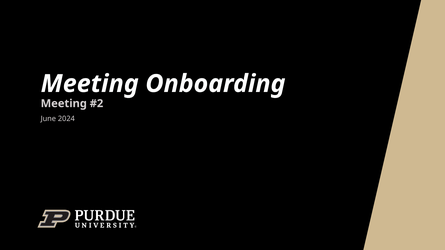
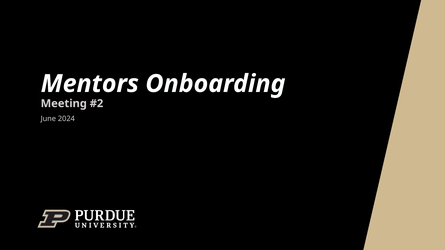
Meeting: Meeting -> Mentors (90, 84)
